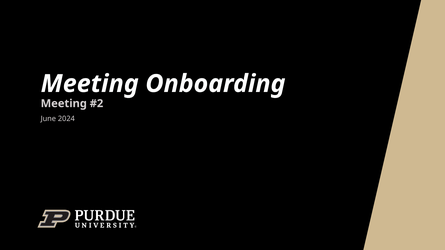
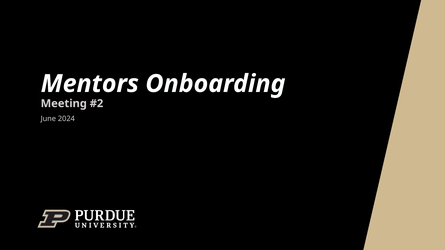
Meeting: Meeting -> Mentors (90, 84)
